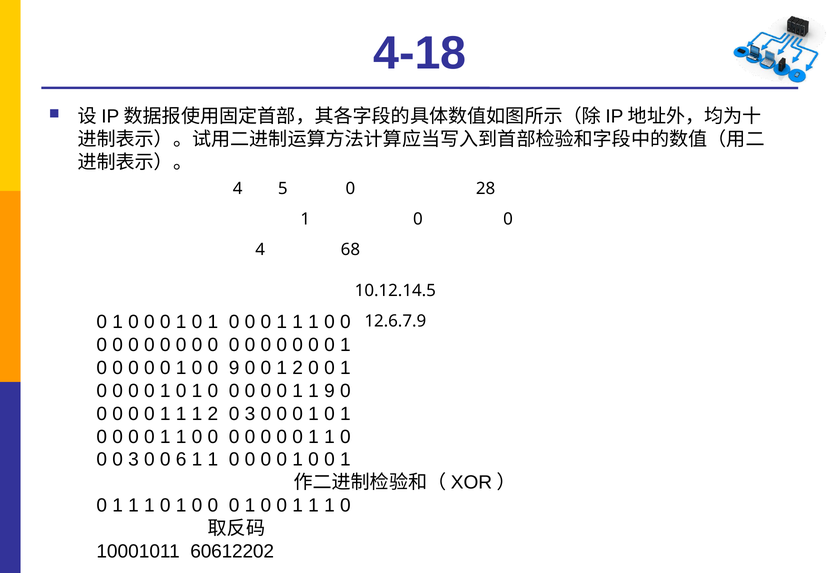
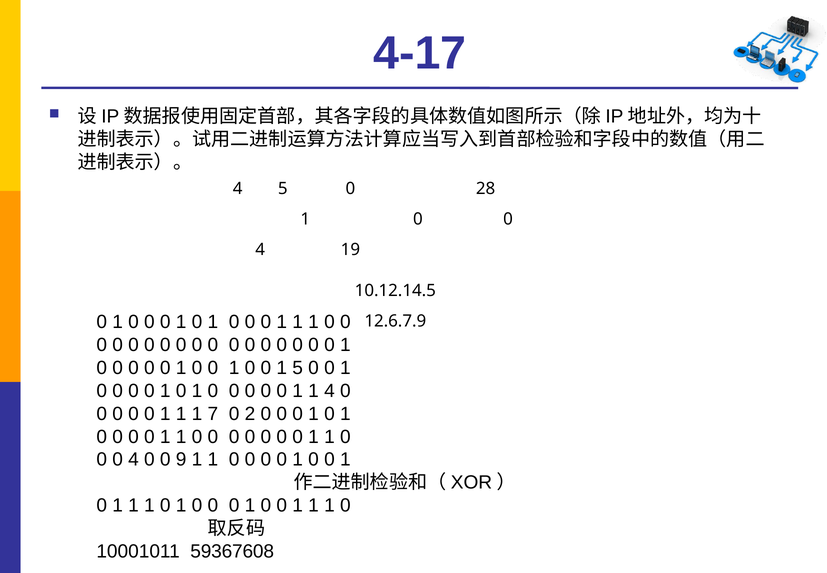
4-18: 4-18 -> 4-17 (420, 53)
68: 68 -> 19 (350, 250)
9: 9 -> 1 (234, 368)
0 1 2: 2 -> 5 (298, 368)
1 9: 9 -> 4 (330, 391)
1 1 2: 2 -> 7 (213, 413)
3: 3 -> 2 (250, 413)
3: 3 -> 4 (133, 459)
6: 6 -> 9 (181, 459)
60612202: 60612202 -> 59367608 (232, 551)
